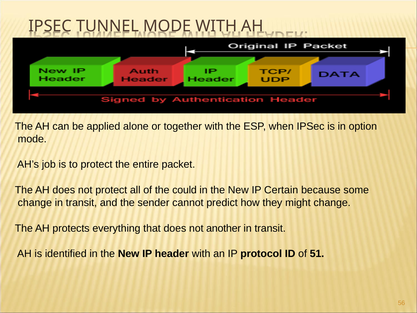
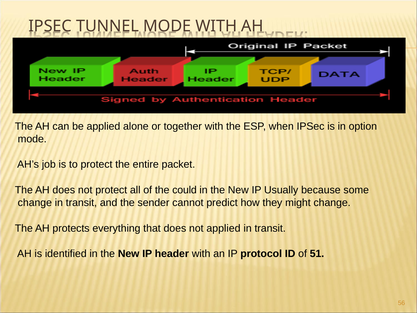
Certain: Certain -> Usually (281, 190)
not another: another -> applied (223, 228)
